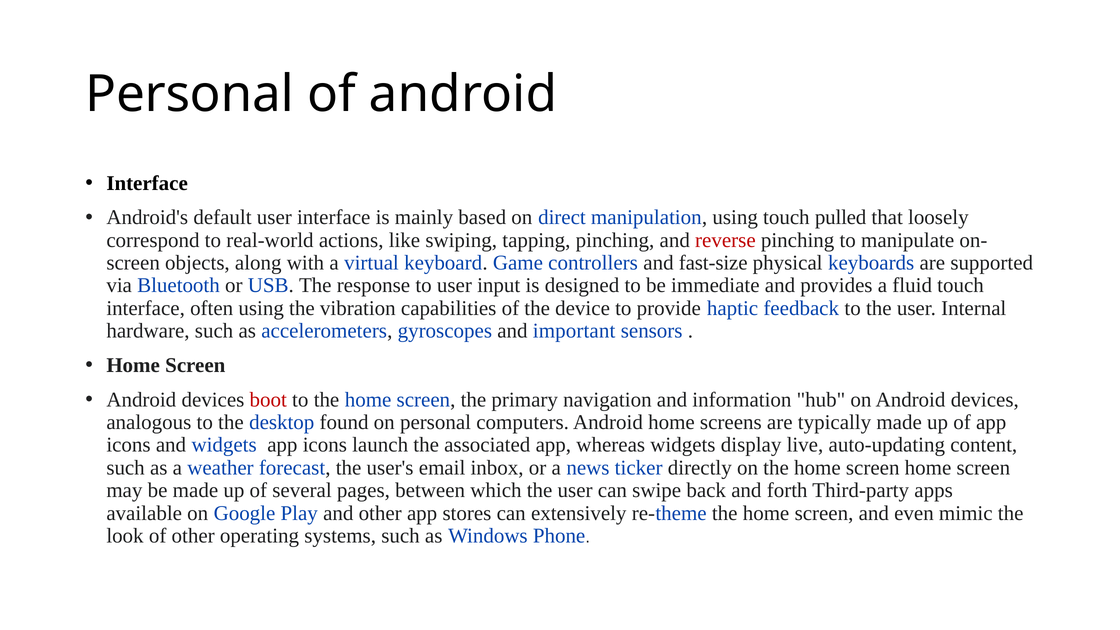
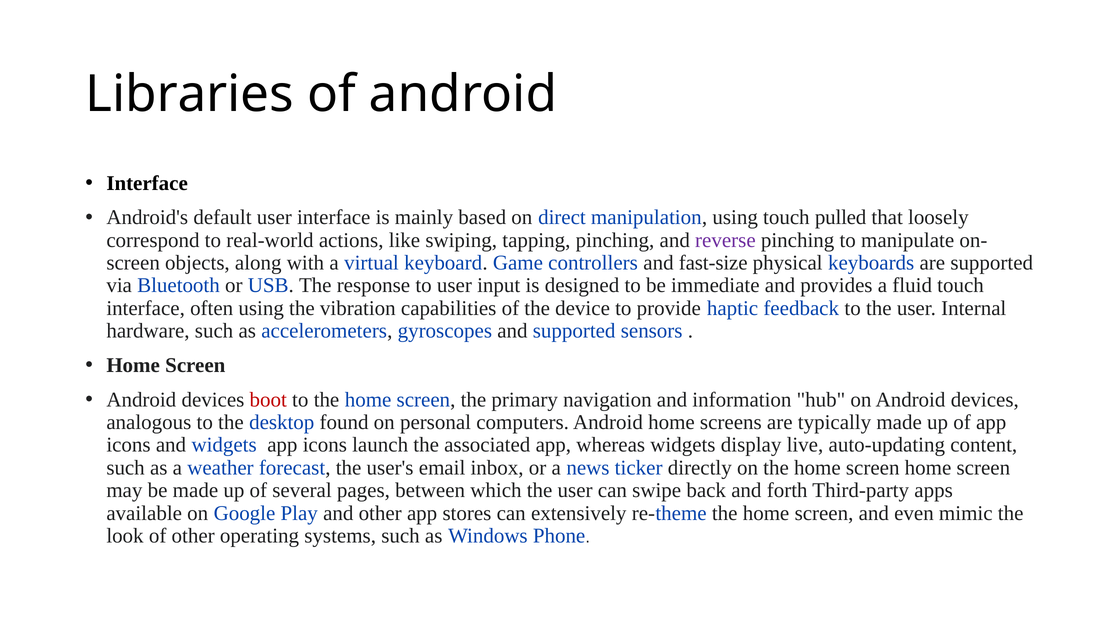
Personal: Personal -> Libraries (190, 94)
reverse colour: red -> purple (725, 240)
and important: important -> supported (574, 331)
